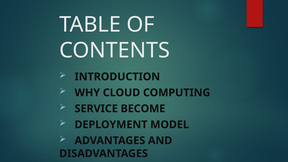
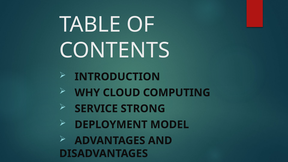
BECOME: BECOME -> STRONG (143, 109)
